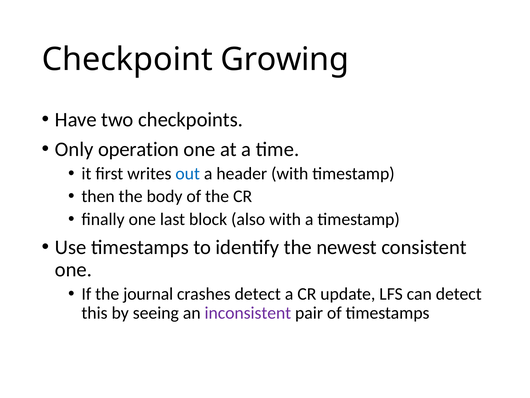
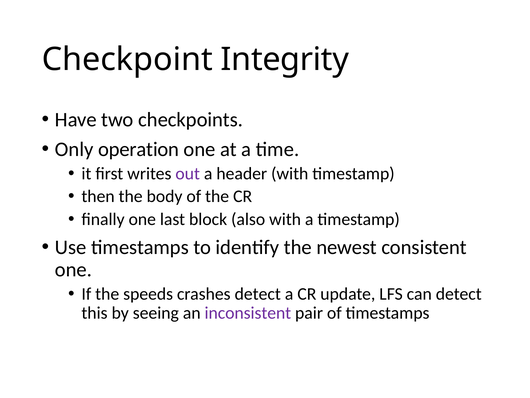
Growing: Growing -> Integrity (285, 59)
out colour: blue -> purple (188, 173)
journal: journal -> speeds (148, 294)
